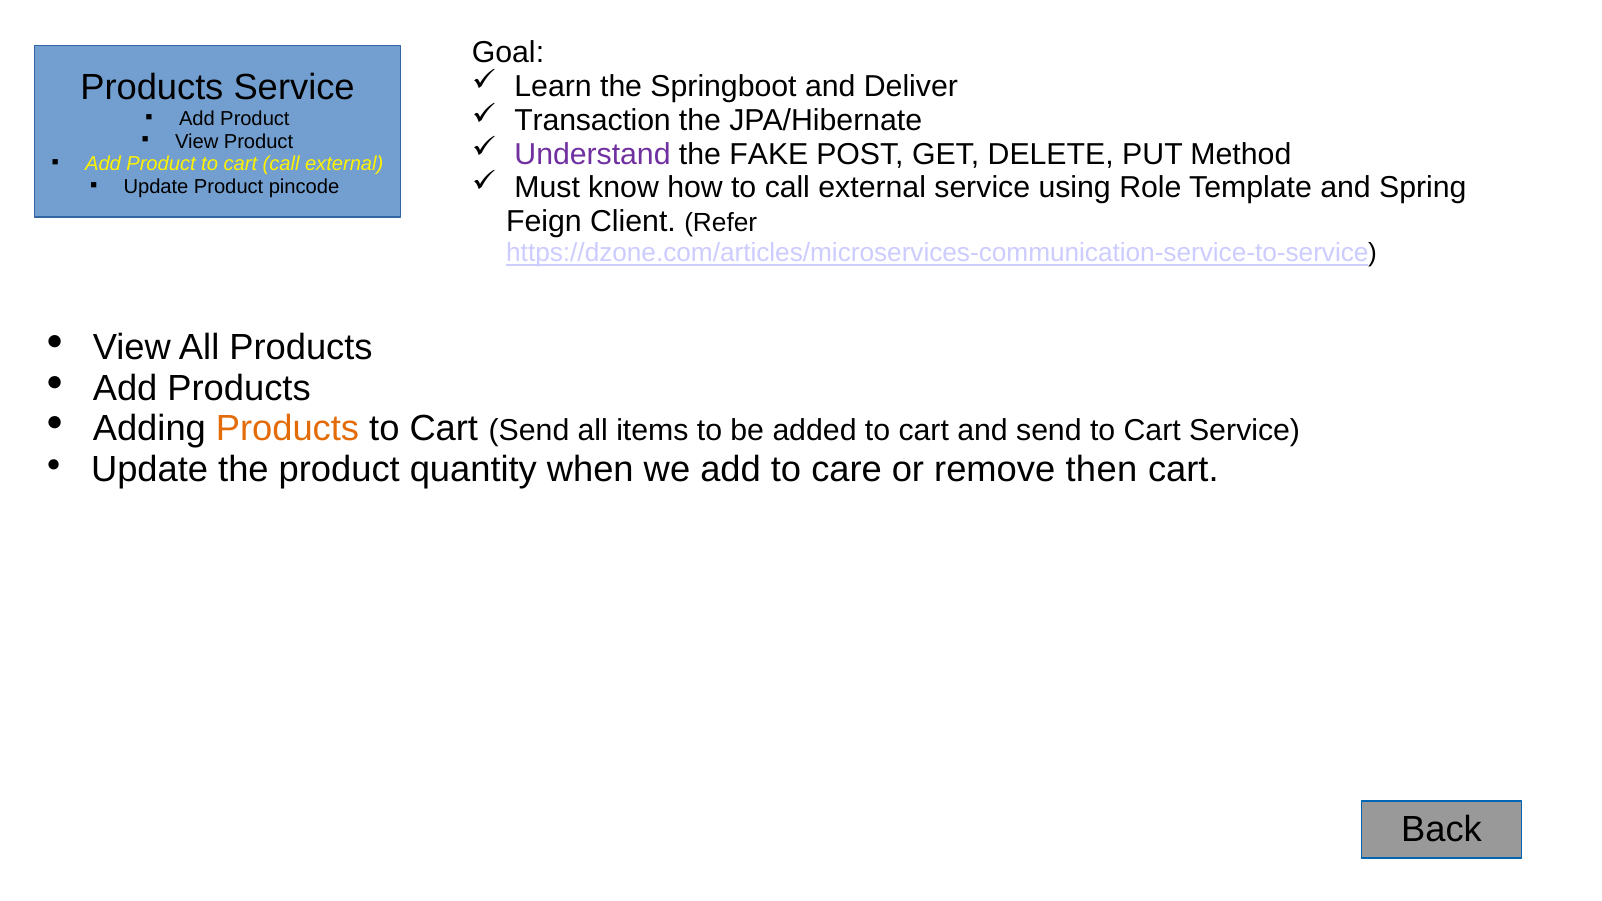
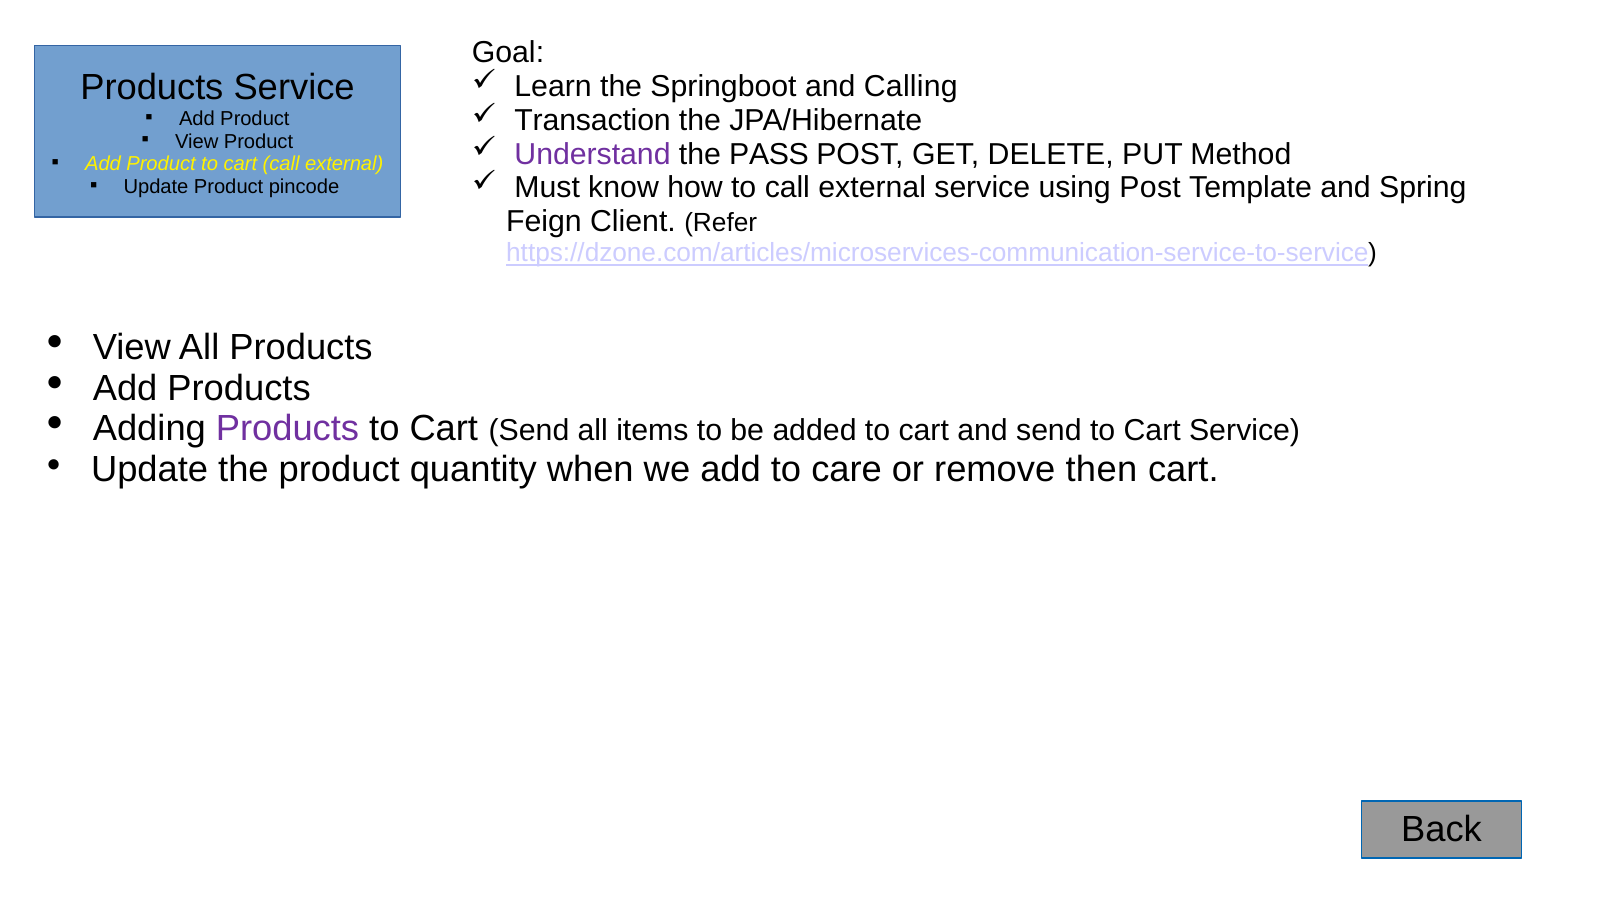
Deliver: Deliver -> Calling (911, 86)
FAKE: FAKE -> PASS (769, 154)
using Role: Role -> Post (1150, 188)
Products colour: orange -> purple (288, 429)
